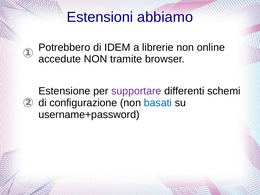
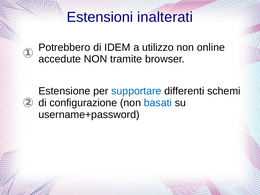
abbiamo: abbiamo -> inalterati (165, 17)
librerie: librerie -> utilizzo (158, 47)
supportare colour: purple -> blue (136, 91)
